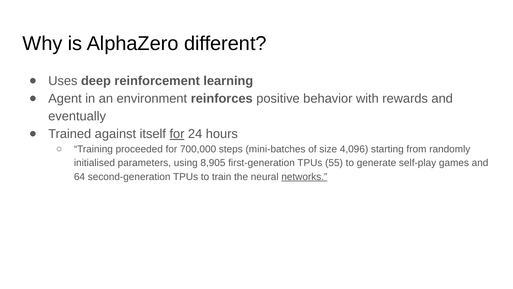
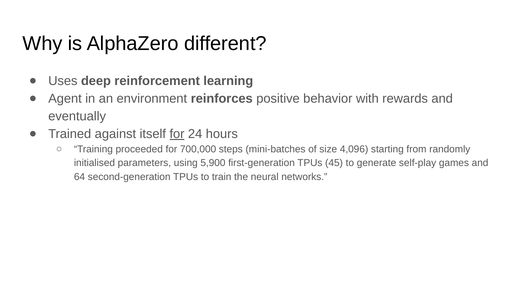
8,905: 8,905 -> 5,900 (213, 163)
55: 55 -> 45 (334, 163)
networks underline: present -> none (304, 177)
